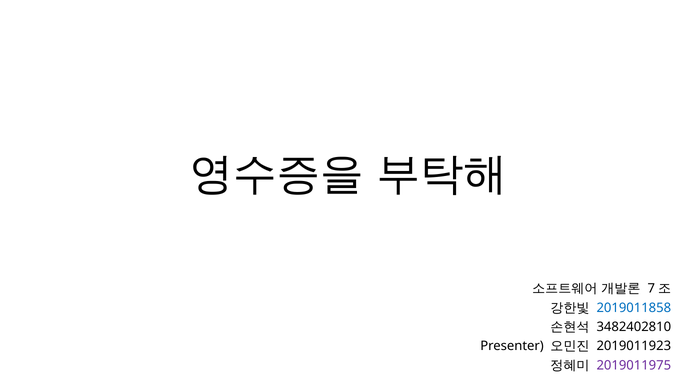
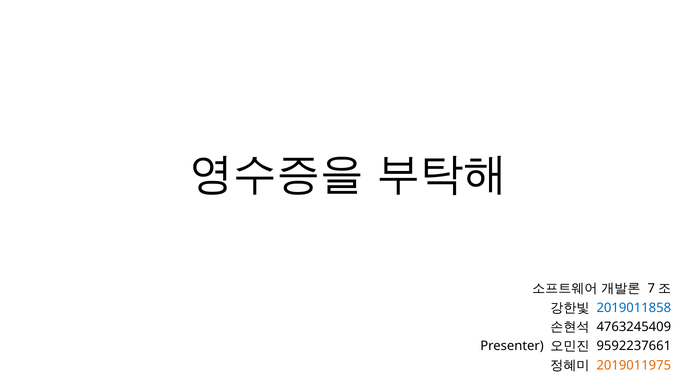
3482402810: 3482402810 -> 4763245409 (634, 327)
2019011923: 2019011923 -> 9592237661 (634, 346)
2019011975 colour: purple -> orange (634, 365)
